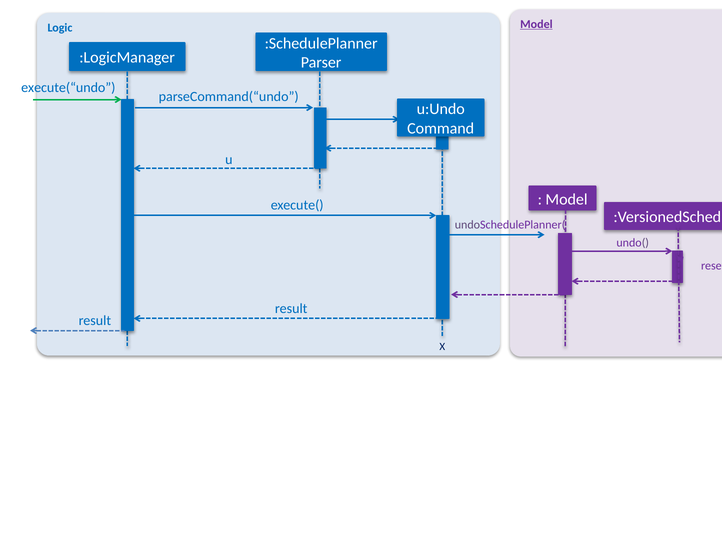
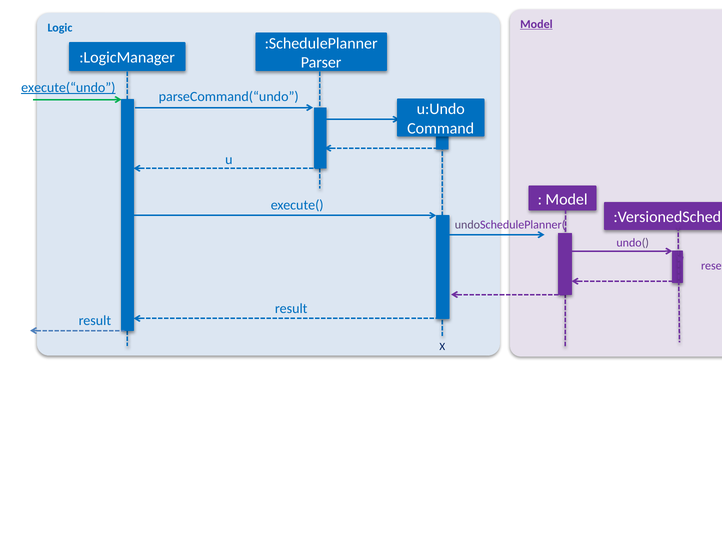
execute(“undo underline: none -> present (68, 88)
